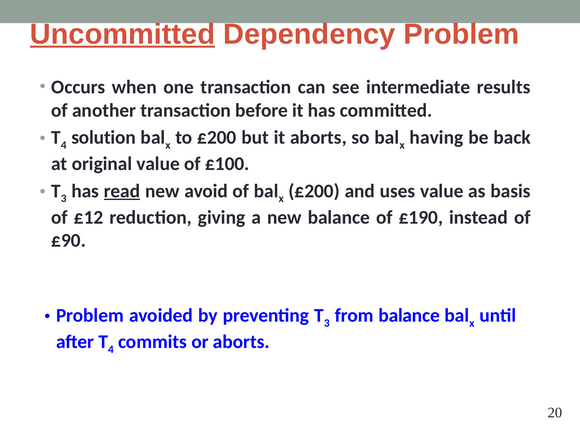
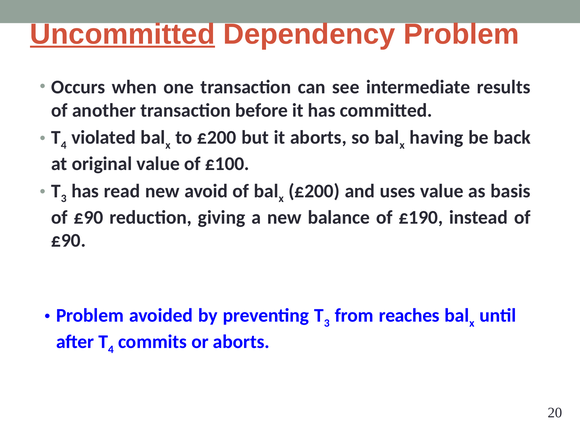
solution: solution -> violated (104, 137)
read underline: present -> none (122, 191)
£12: £12 -> £90 (89, 217)
from balance: balance -> reaches (409, 316)
